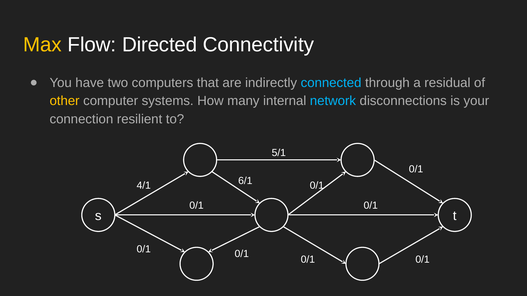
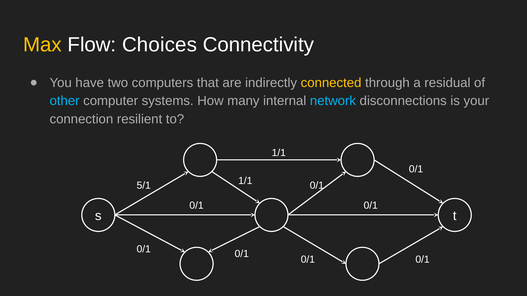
Directed: Directed -> Choices (159, 45)
connected colour: light blue -> yellow (331, 83)
other colour: yellow -> light blue (65, 101)
5/1: 5/1 -> 1/1 (279, 153)
6/1: 6/1 -> 1/1 (245, 181)
4/1: 4/1 -> 5/1 (144, 186)
